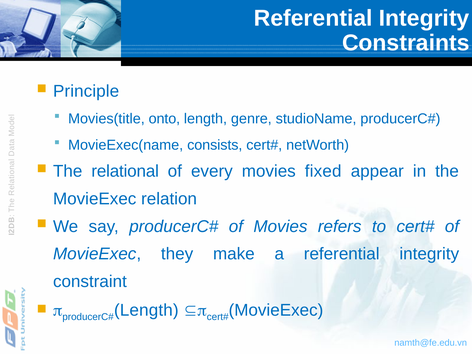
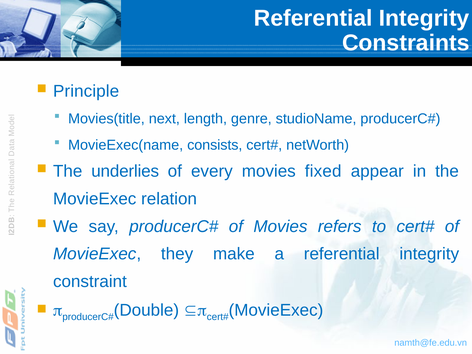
onto: onto -> next (164, 119)
relational: relational -> underlies (125, 171)
Length: Length -> Double (146, 310)
